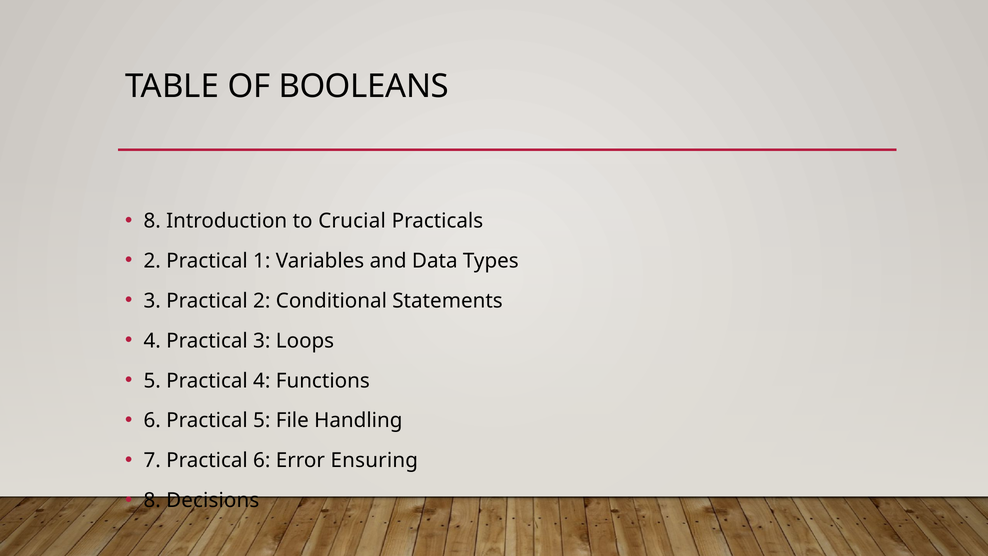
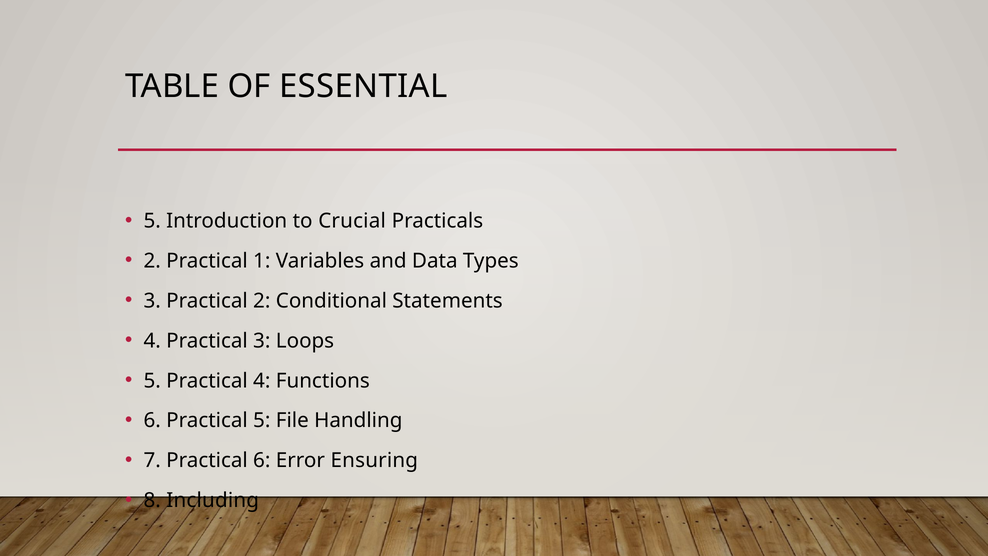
BOOLEANS: BOOLEANS -> ESSENTIAL (363, 87)
8: 8 -> 5 (152, 221)
Decisions: Decisions -> Including (213, 500)
